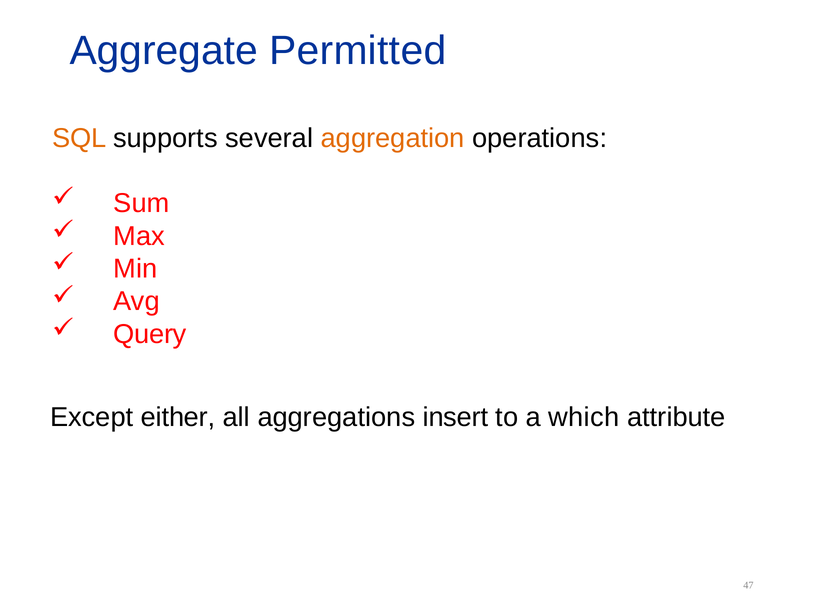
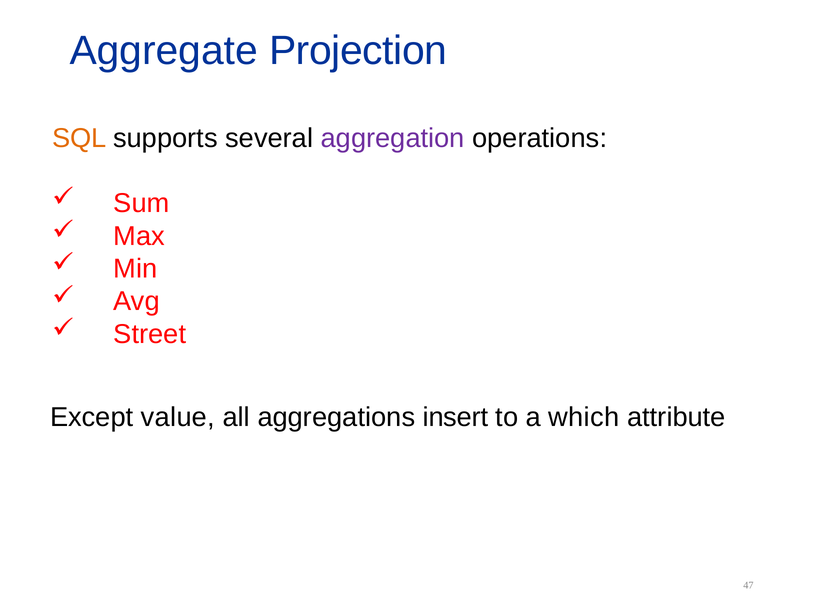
Permitted: Permitted -> Projection (358, 51)
aggregation colour: orange -> purple (393, 138)
Query: Query -> Street (150, 334)
either: either -> value (178, 418)
